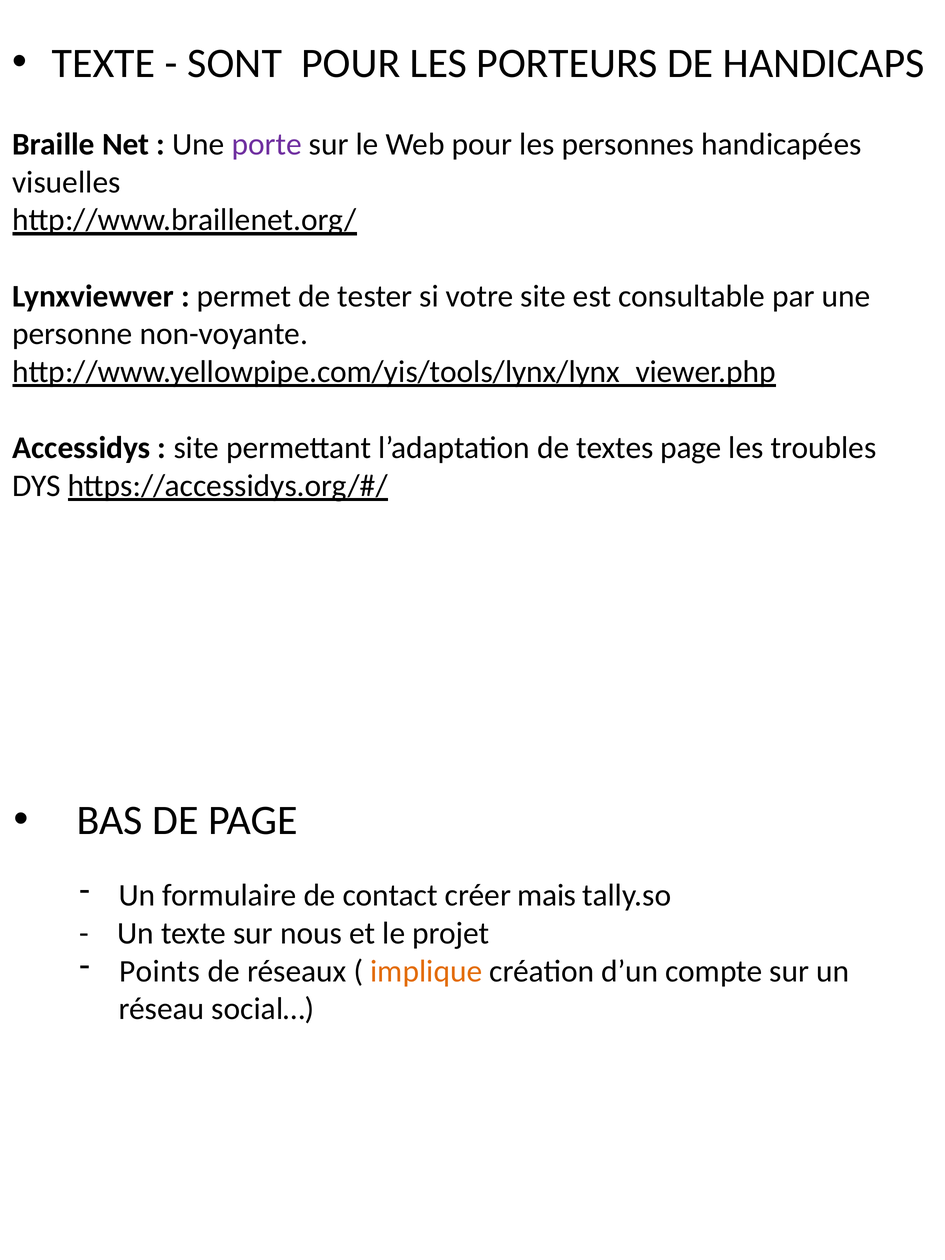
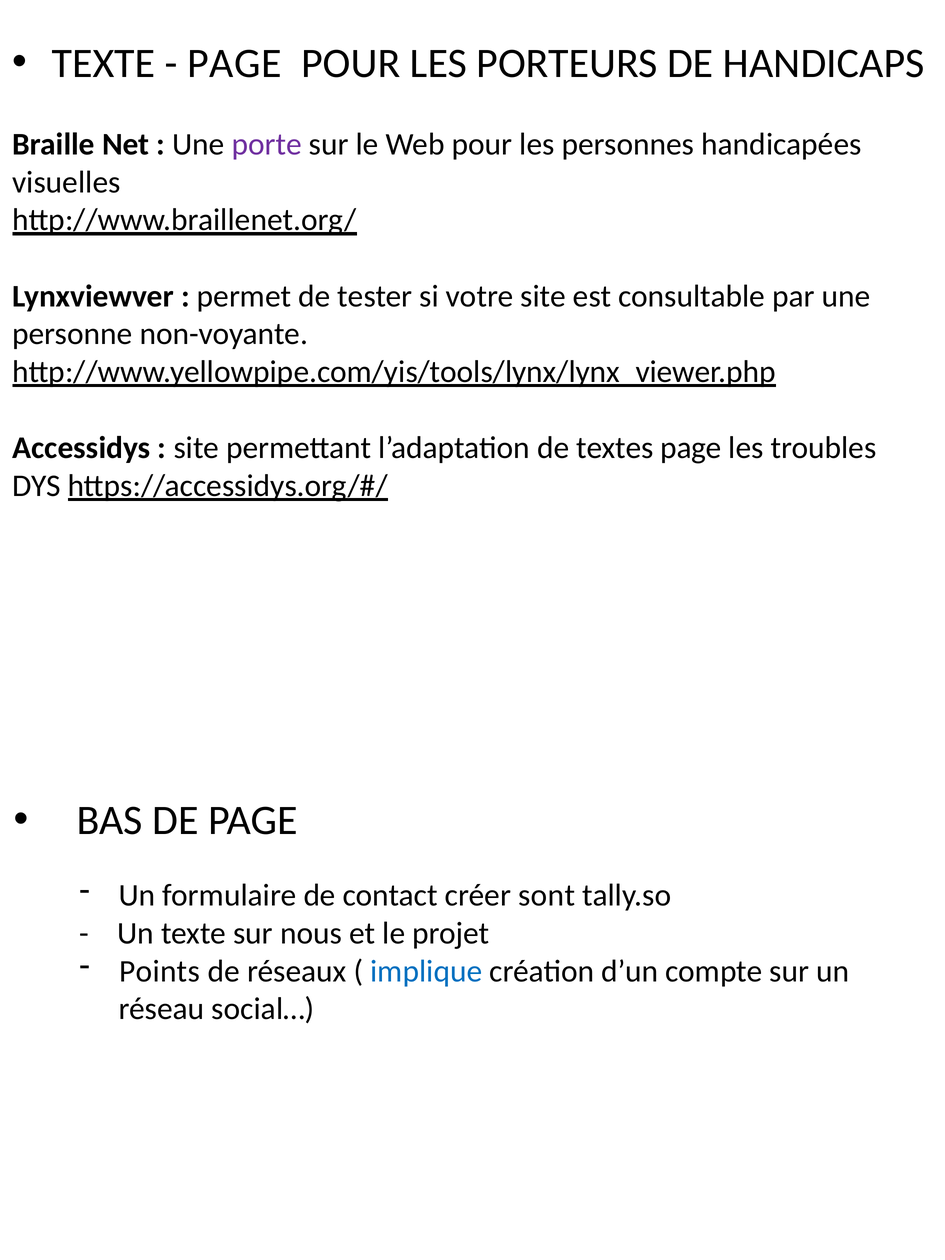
SONT: SONT -> PAGE (234, 63)
mais: mais -> sont (547, 896)
implique colour: orange -> blue (426, 971)
